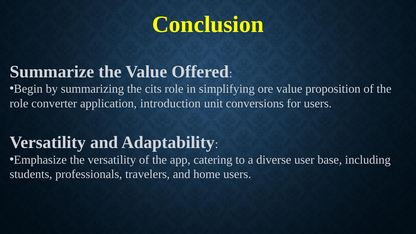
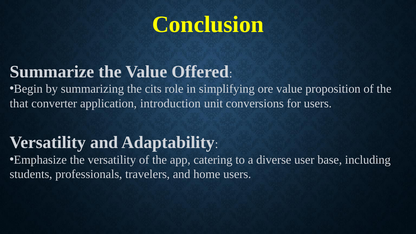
role: role -> that (19, 104)
